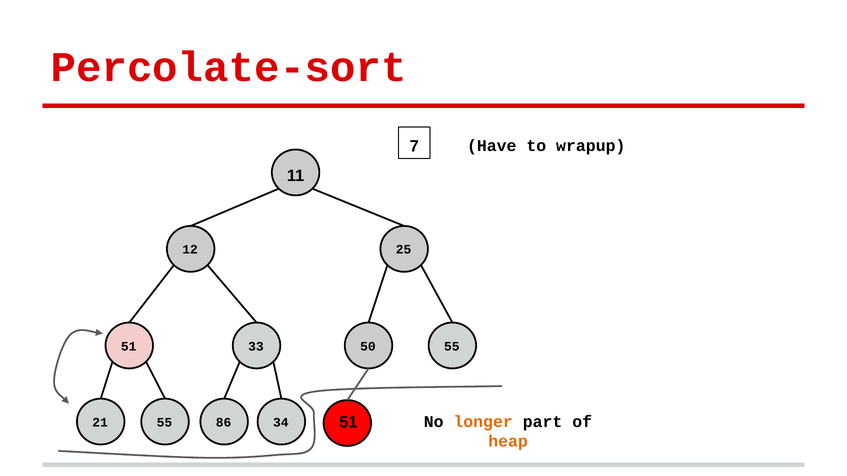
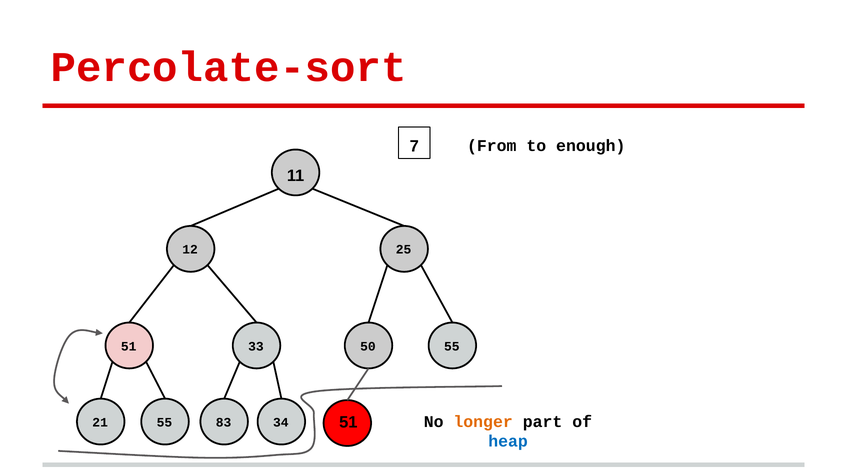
Have: Have -> From (492, 146)
wrapup: wrapup -> enough (591, 146)
86: 86 -> 83 (224, 423)
heap colour: orange -> blue (508, 442)
